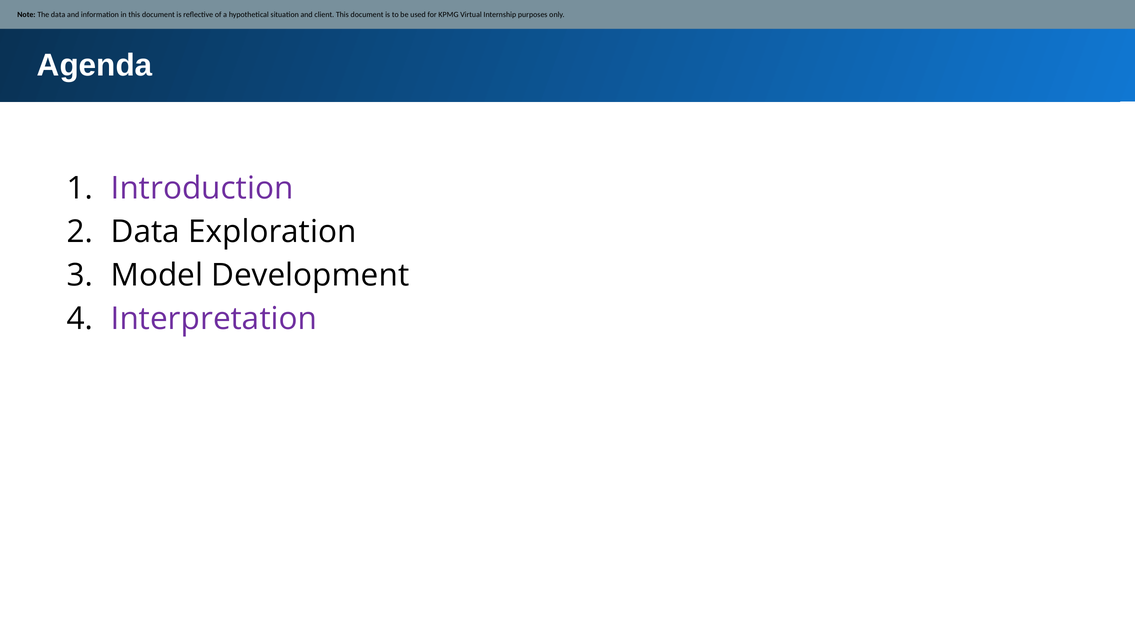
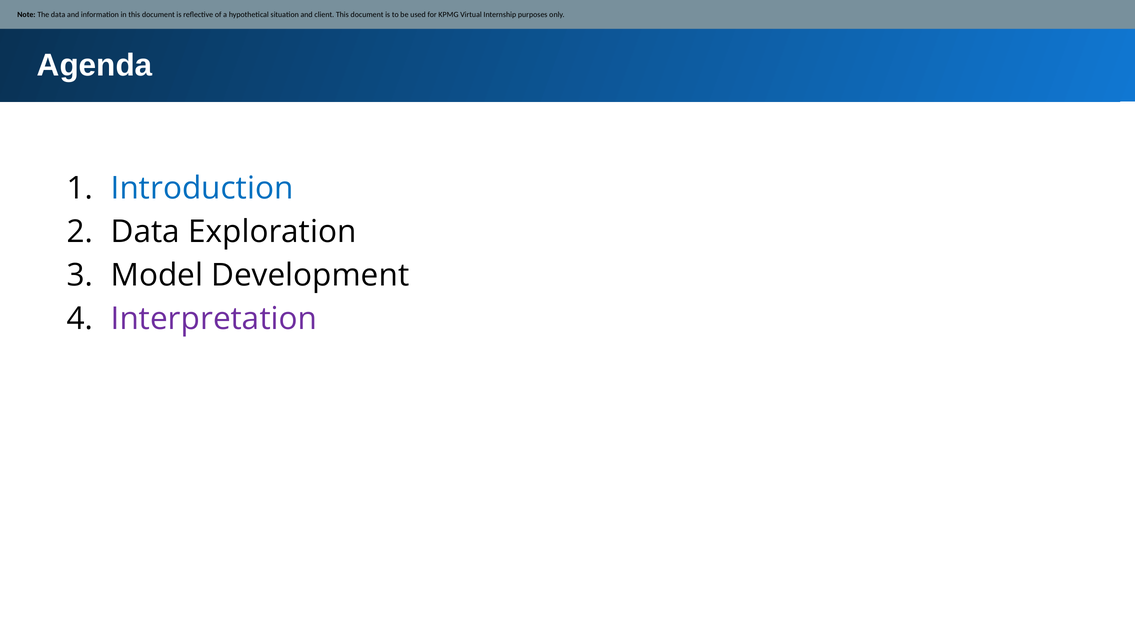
Introduction colour: purple -> blue (202, 188)
